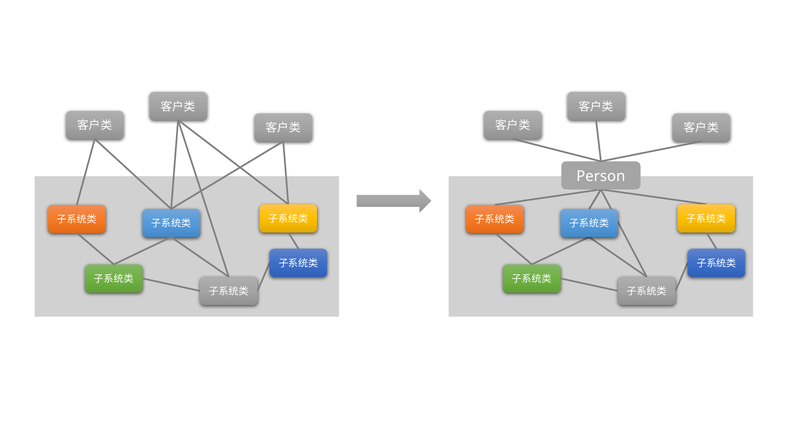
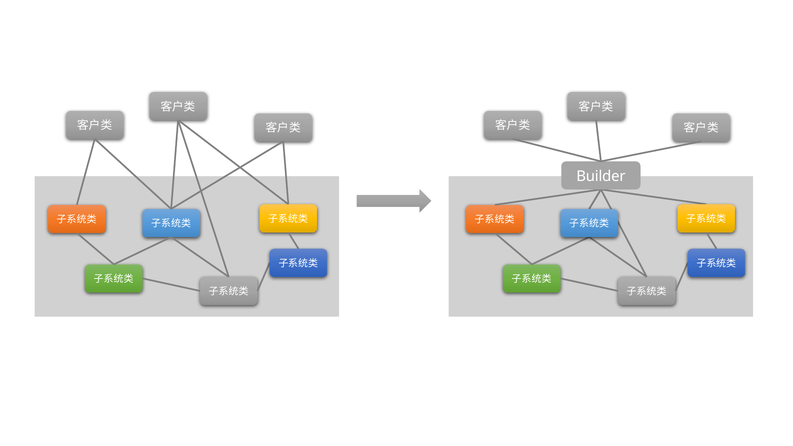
Person: Person -> Builder (601, 176)
